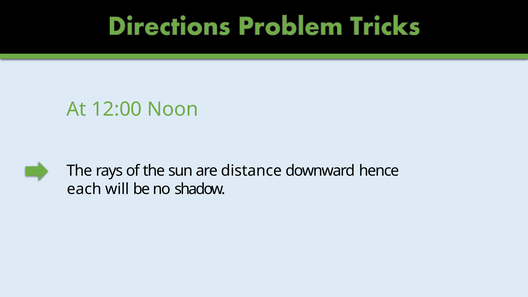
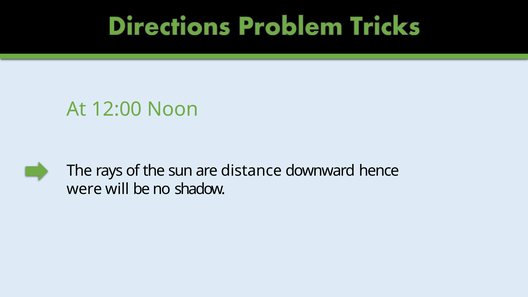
each: each -> were (84, 189)
